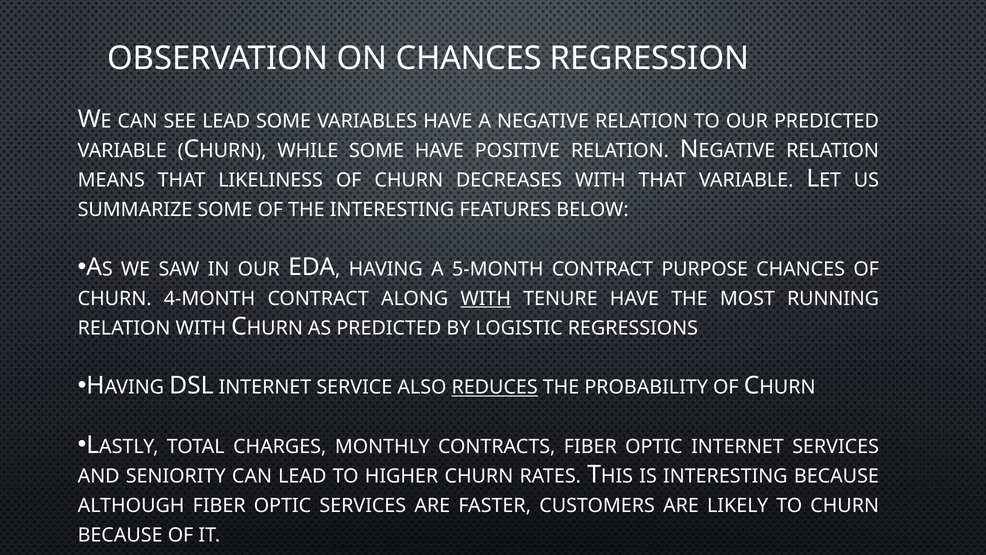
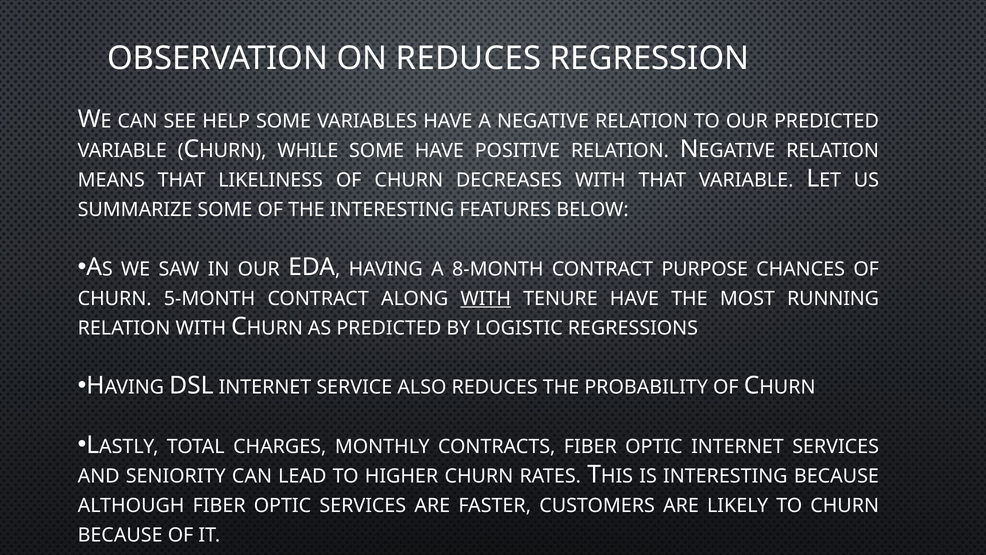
ON CHANCES: CHANCES -> REDUCES (468, 58)
SEE LEAD: LEAD -> HELP (226, 121)
5-MONTH: 5-MONTH -> 8-MONTH (498, 269)
4-MONTH: 4-MONTH -> 5-MONTH (210, 298)
REDUCES underline: present -> none (495, 387)
